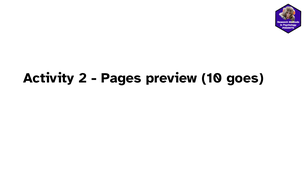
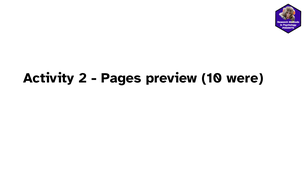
goes: goes -> were (245, 78)
